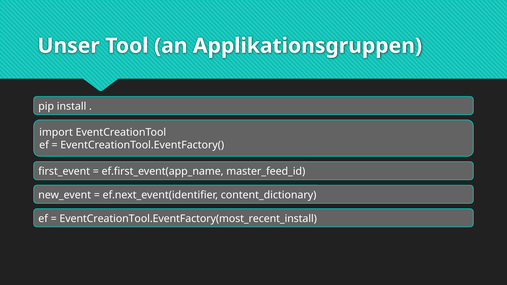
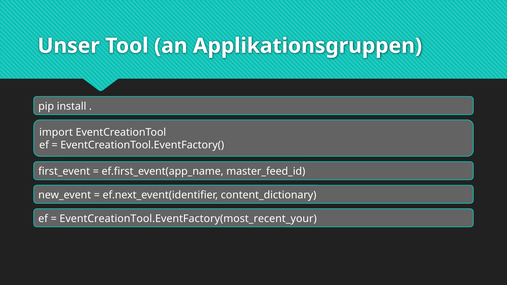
EventCreationTool.EventFactory(most_recent_install: EventCreationTool.EventFactory(most_recent_install -> EventCreationTool.EventFactory(most_recent_your (188, 219)
